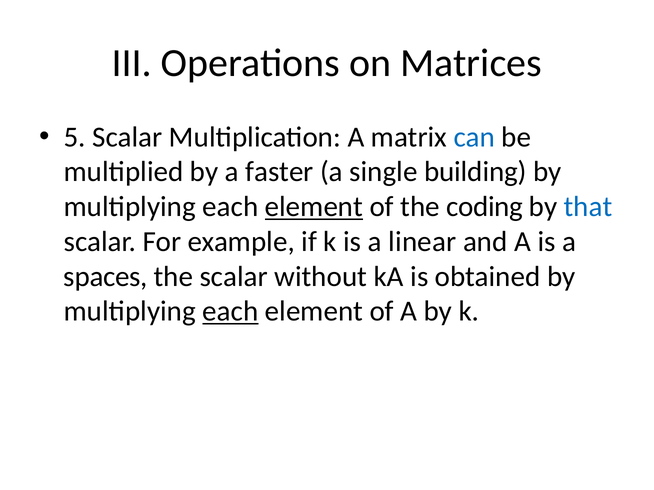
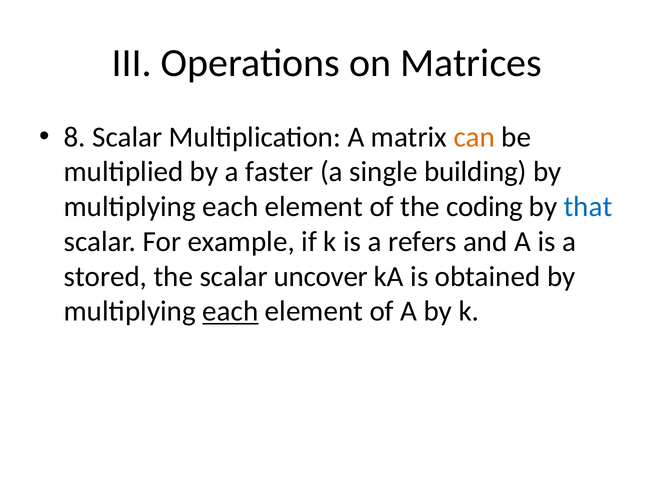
5: 5 -> 8 (75, 137)
can colour: blue -> orange (474, 137)
element underline: present -> none (314, 207)
linear: linear -> refers (423, 242)
spaces: spaces -> stored (105, 277)
without: without -> uncover (321, 277)
